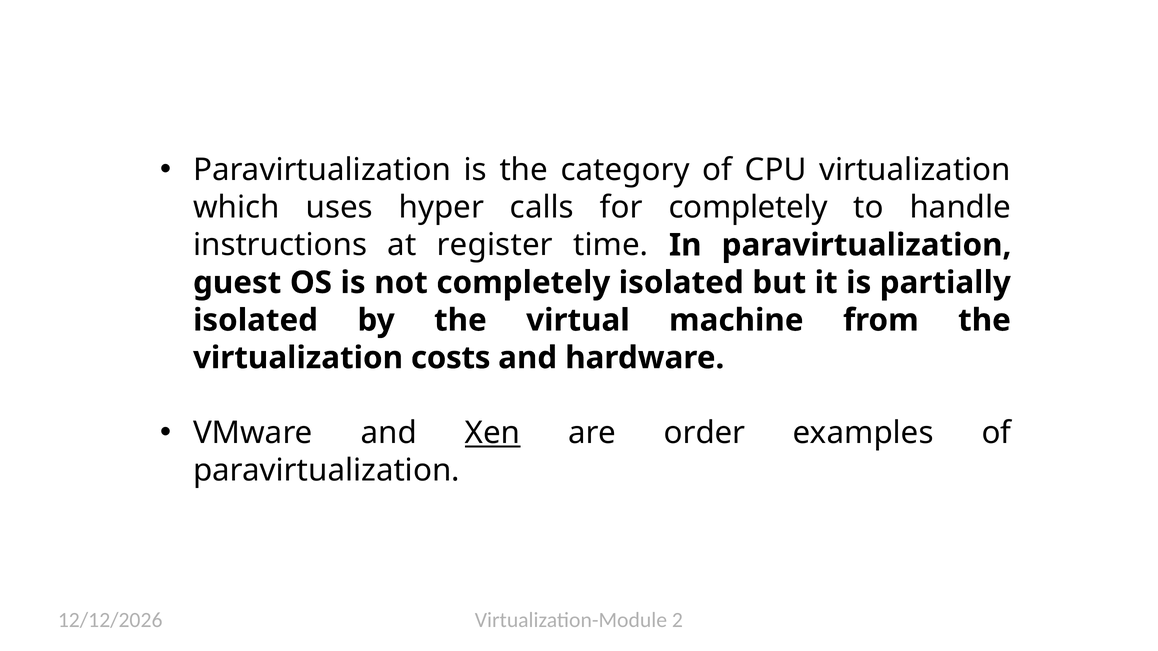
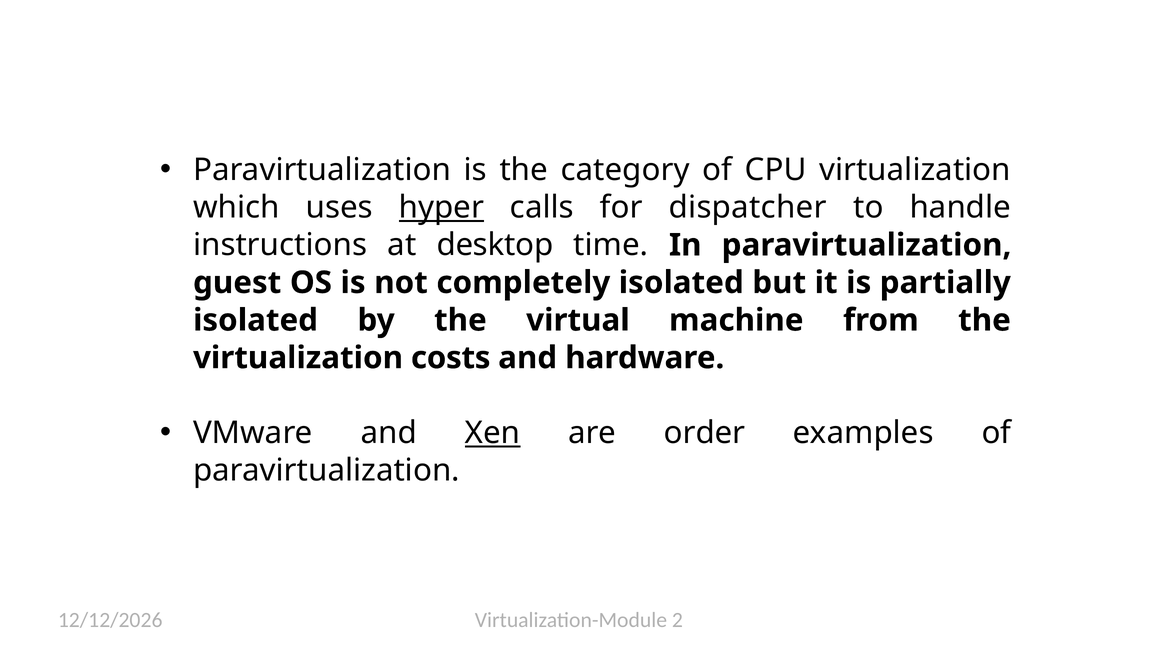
hyper underline: none -> present (441, 208)
for completely: completely -> dispatcher (748, 208)
register: register -> desktop (495, 245)
